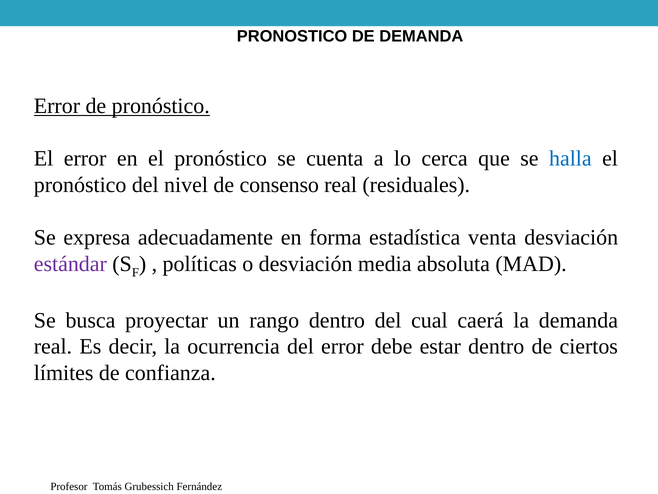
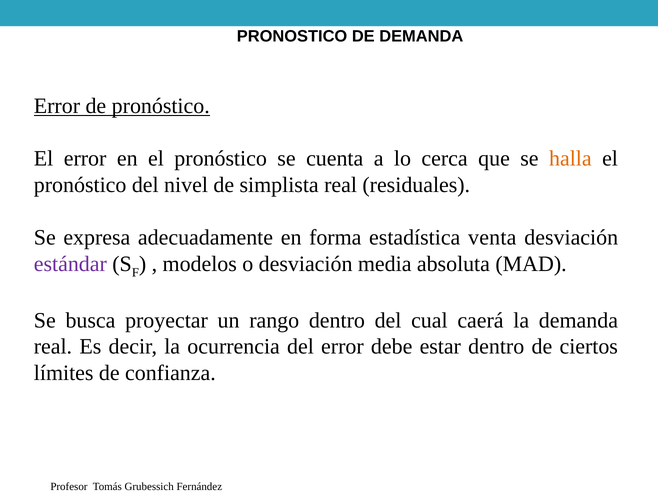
halla colour: blue -> orange (570, 158)
consenso: consenso -> simplista (279, 185)
políticas: políticas -> modelos (200, 264)
